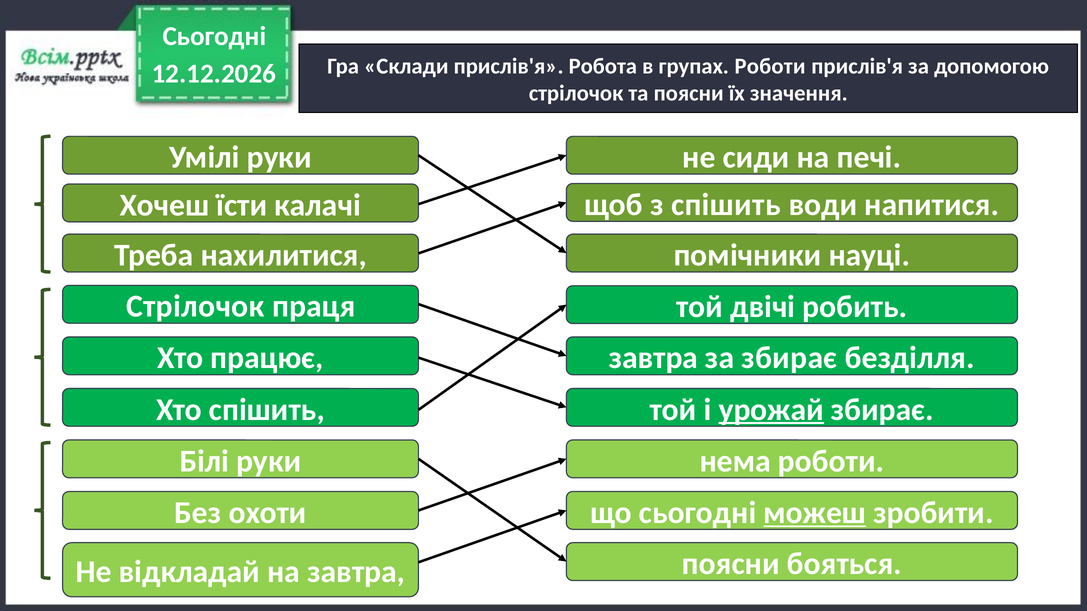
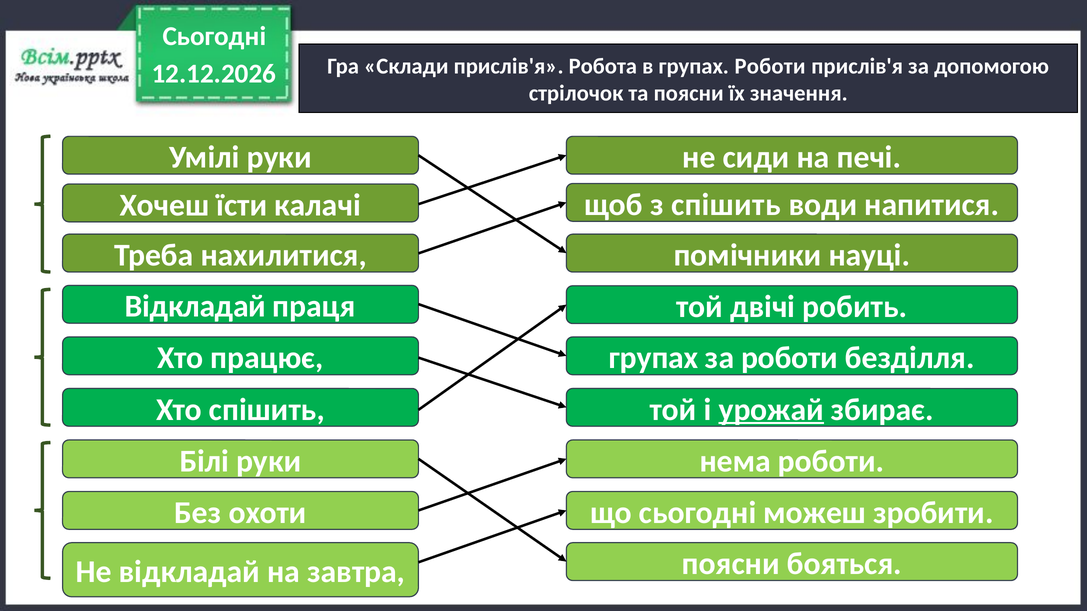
Стрілочок: Стрілочок -> Відкладай (196, 307)
завтра: завтра -> групах (654, 358)
за збирає: збирає -> роботи (790, 358)
можеш underline: present -> none (815, 513)
